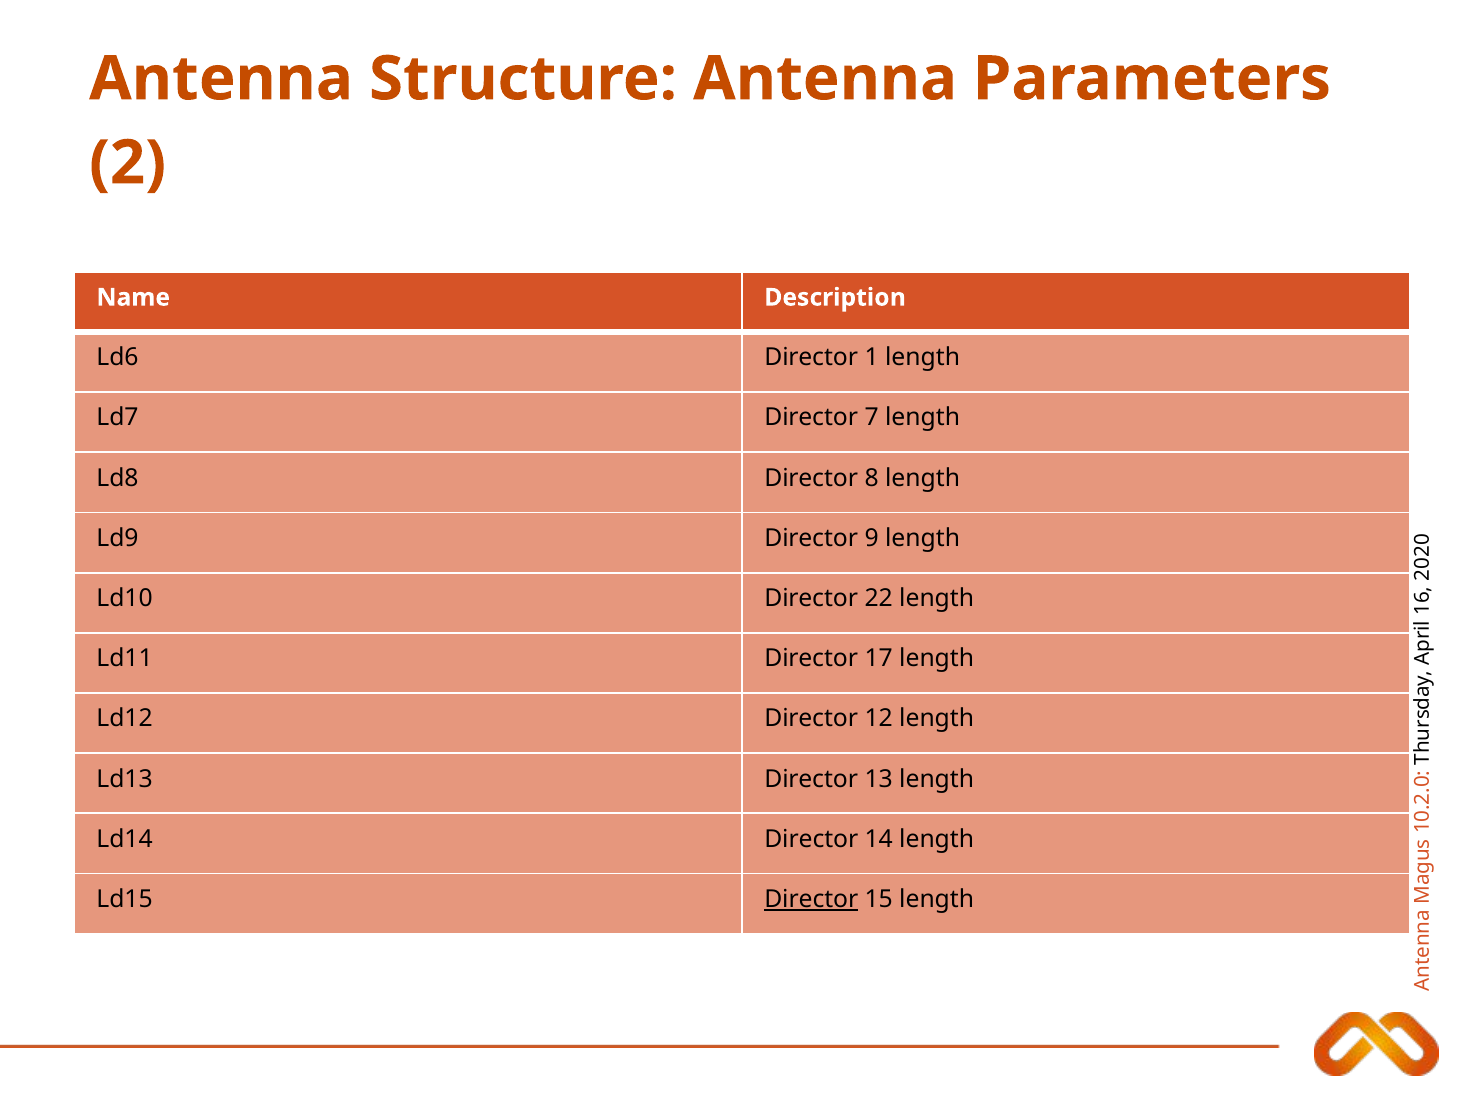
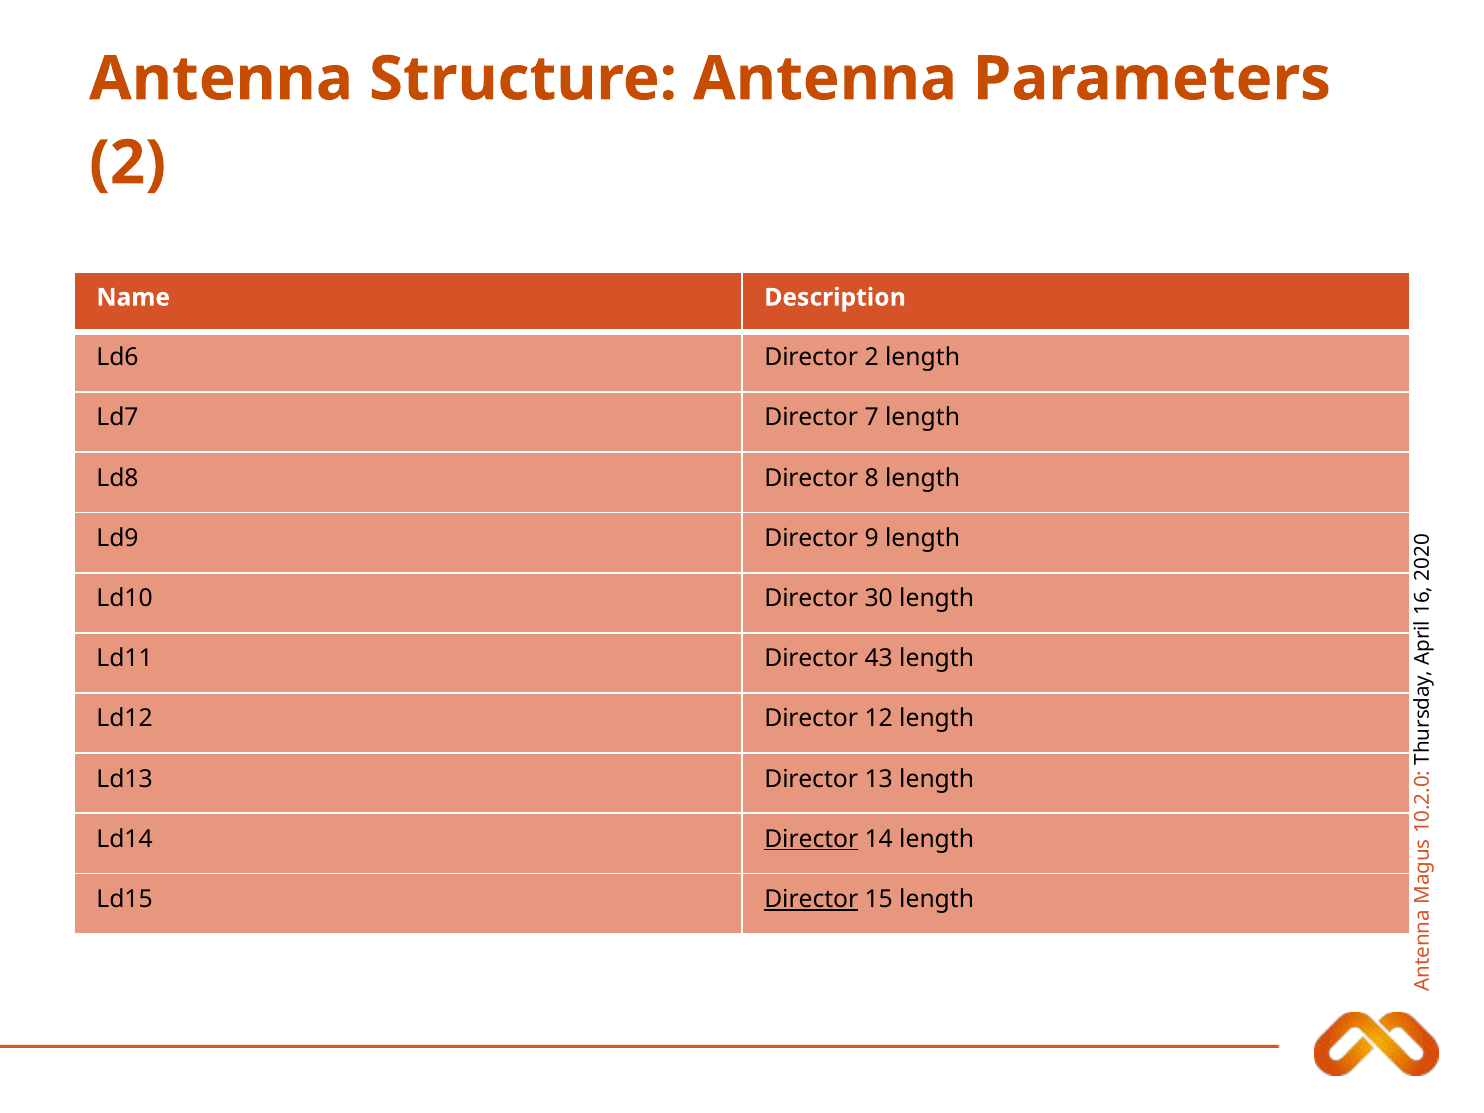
Director 1: 1 -> 2 (872, 358)
22: 22 -> 30 (879, 598)
17: 17 -> 43 (879, 659)
Director underline: none -> present (811, 839)
